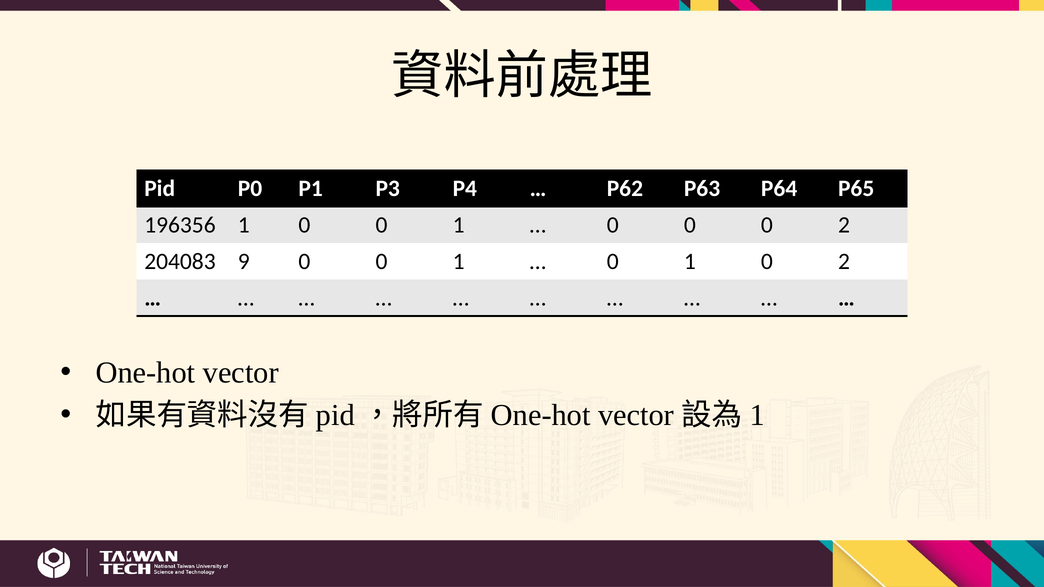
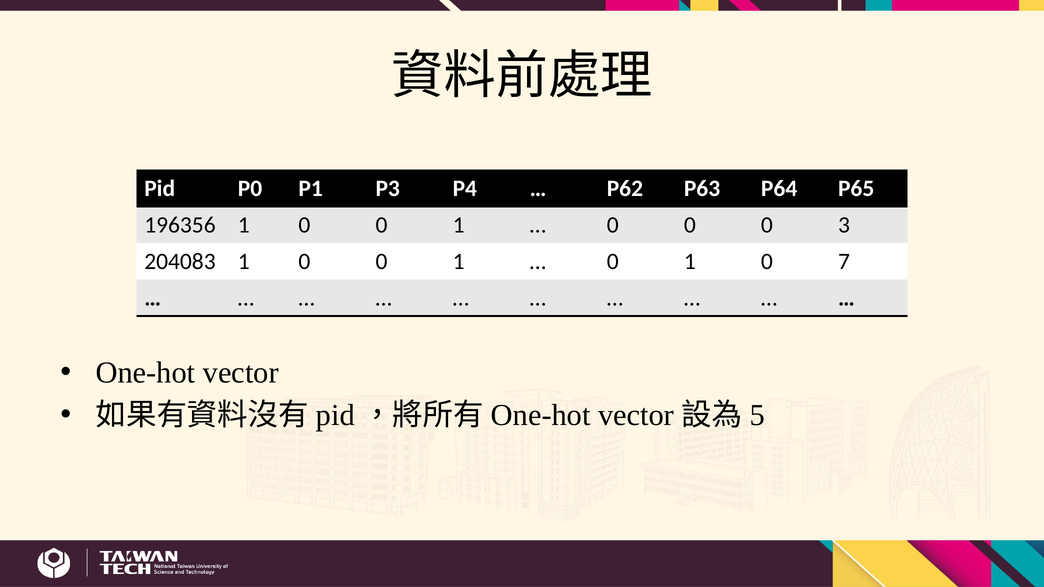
0 0 2: 2 -> 3 (844, 225)
204083 9: 9 -> 1 (244, 262)
1 0 2: 2 -> 7 (844, 262)
1: 1 -> 5 (757, 416)
